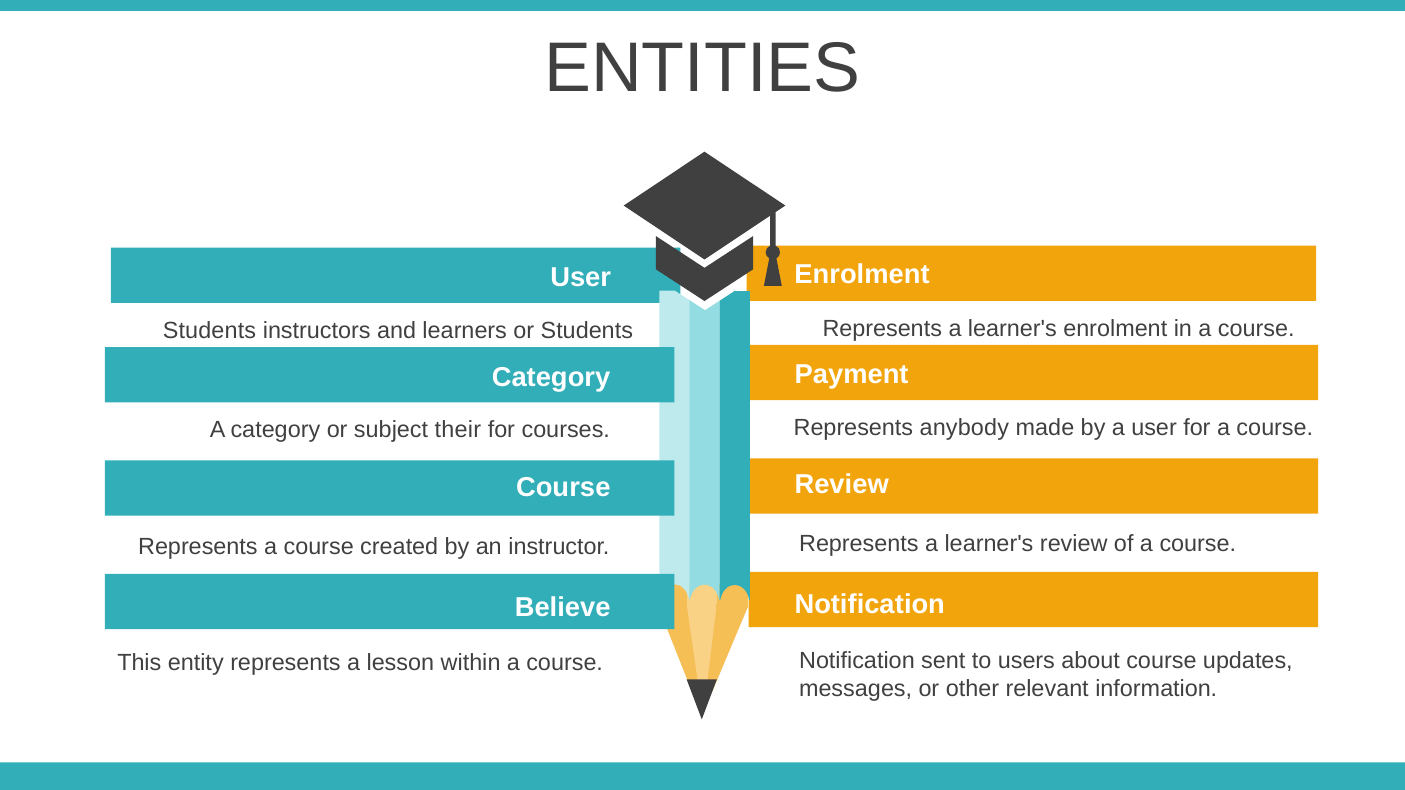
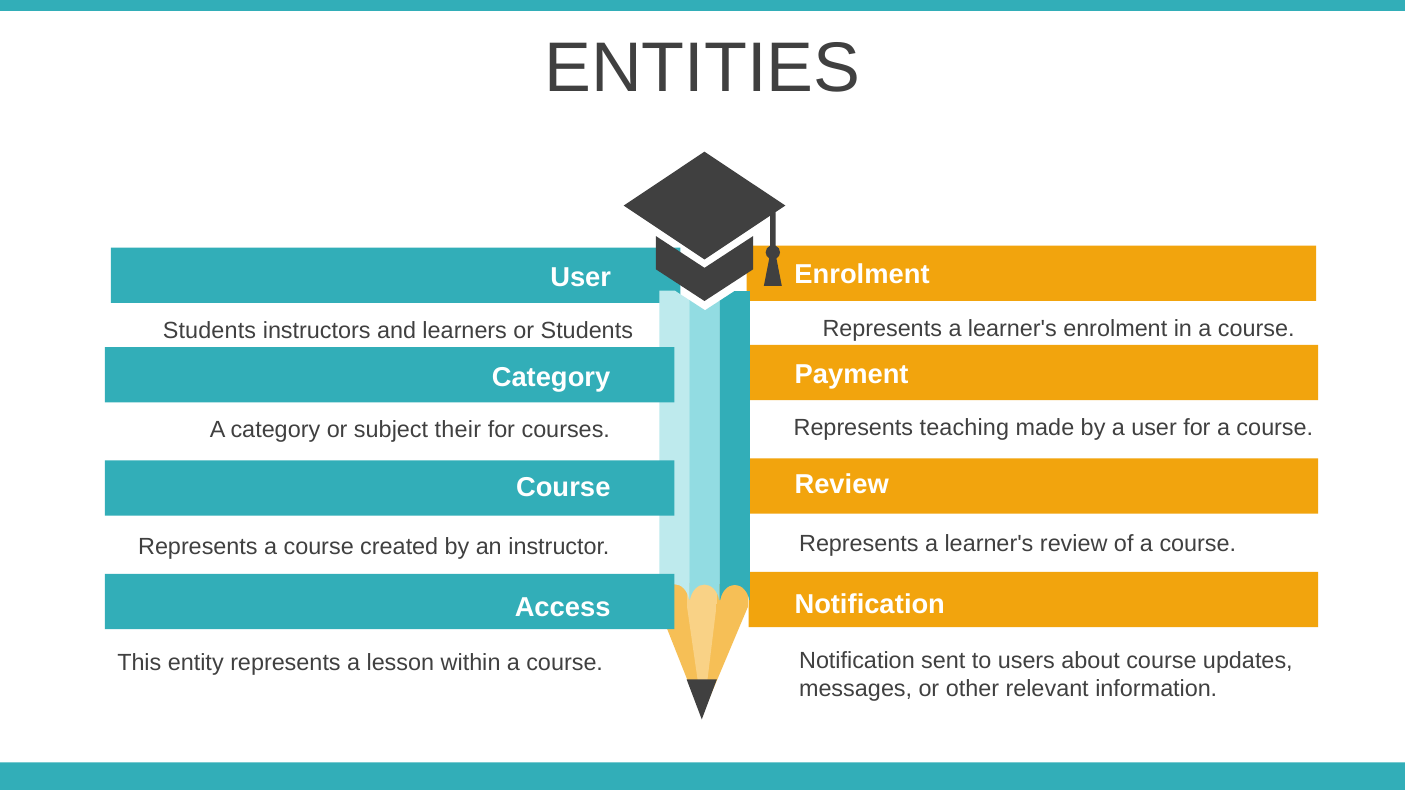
anybody: anybody -> teaching (964, 428)
Believe: Believe -> Access (563, 607)
